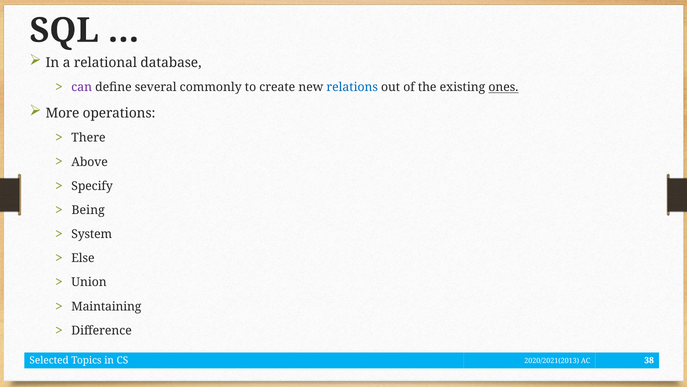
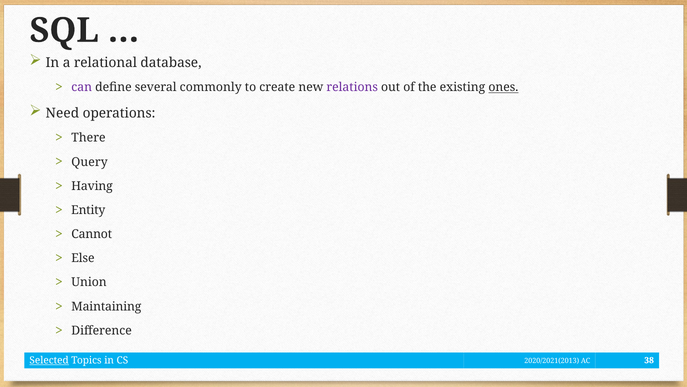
relations colour: blue -> purple (352, 87)
More: More -> Need (62, 113)
Above: Above -> Query (90, 162)
Specify: Specify -> Having (92, 186)
Being: Being -> Entity (88, 210)
System: System -> Cannot (92, 234)
Selected underline: none -> present (49, 360)
